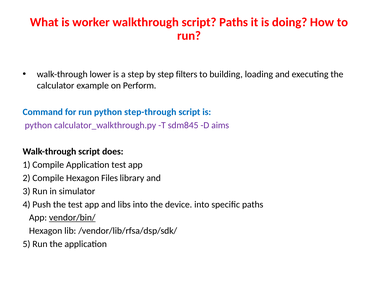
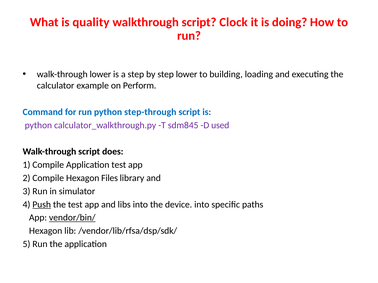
worker: worker -> quality (91, 22)
script Paths: Paths -> Clock (233, 22)
step filters: filters -> lower (187, 74)
aims: aims -> used (220, 125)
Push underline: none -> present (42, 205)
